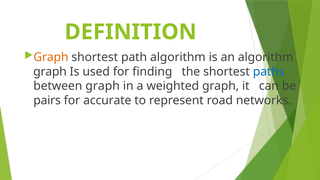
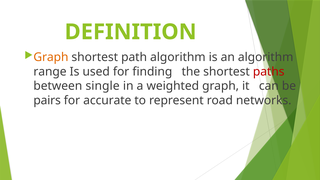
graph: graph -> range (50, 72)
paths colour: blue -> red (269, 72)
between graph: graph -> single (103, 86)
